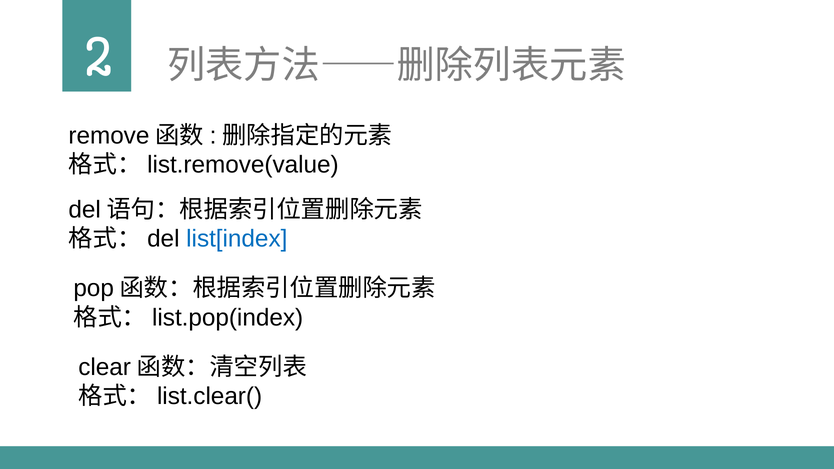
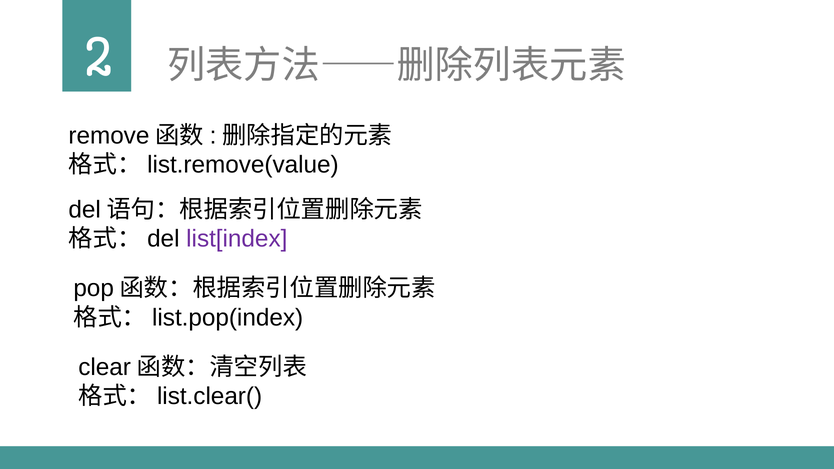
list[index colour: blue -> purple (237, 239)
